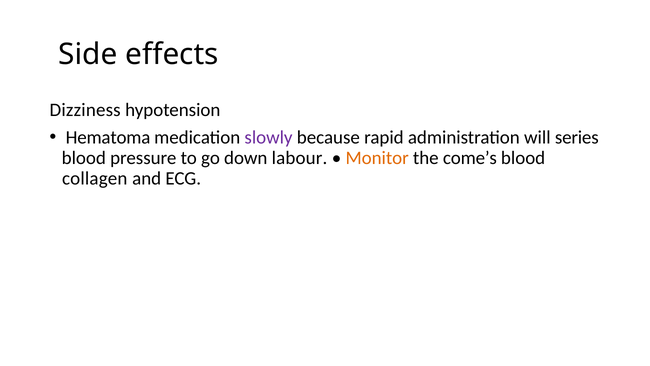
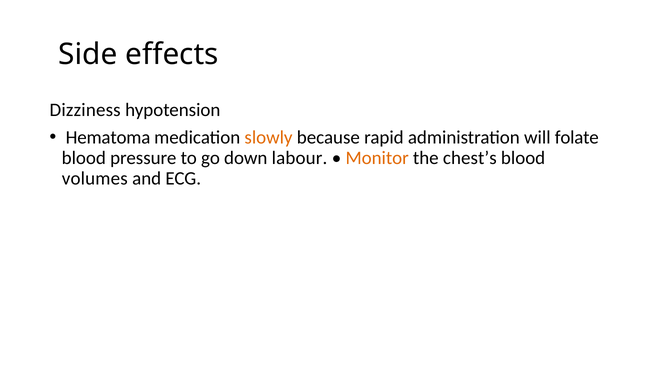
slowly colour: purple -> orange (269, 137)
series: series -> folate (577, 137)
come’s: come’s -> chest’s (470, 158)
collagen: collagen -> volumes (95, 178)
